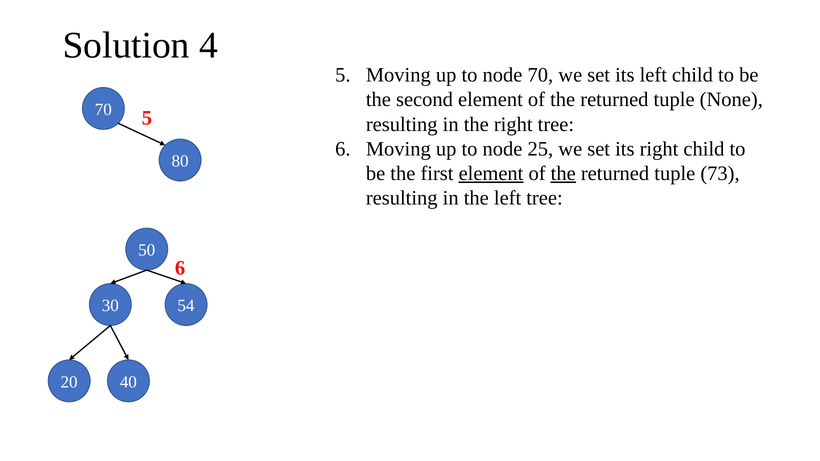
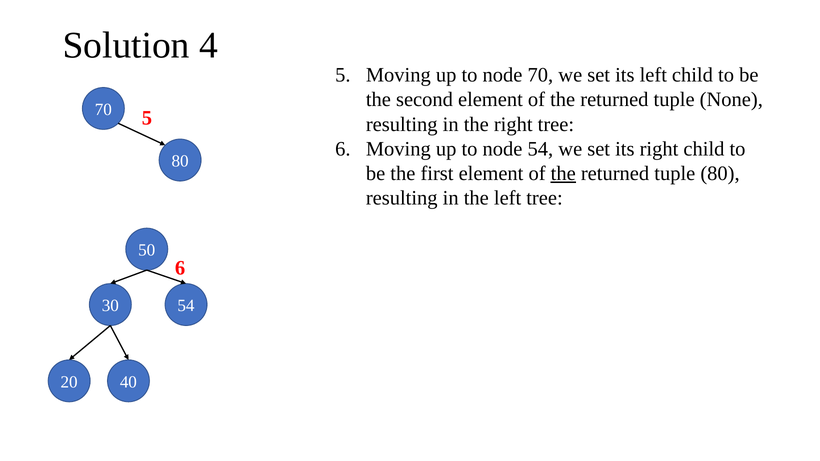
node 25: 25 -> 54 (540, 149)
element underline: present -> none (491, 174)
tuple 73: 73 -> 80 (720, 174)
